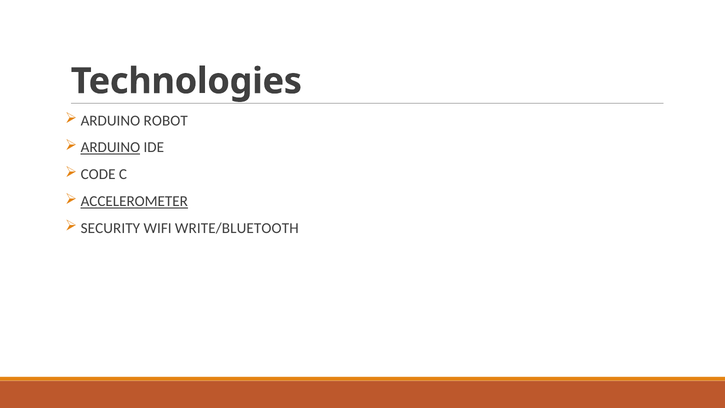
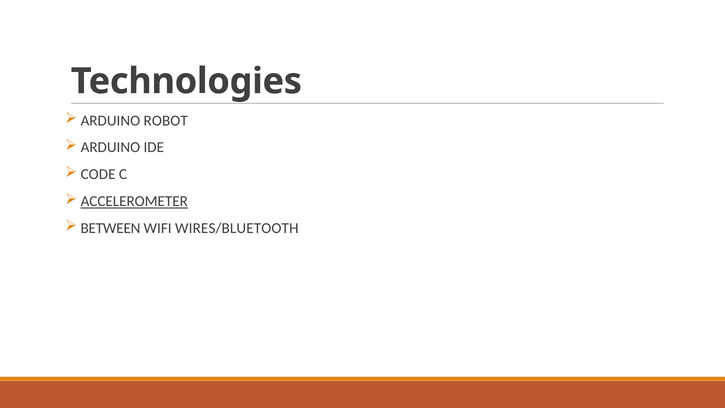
ARDUINO underline: present -> none (110, 147)
SECURITY: SECURITY -> BETWEEN (110, 228)
WRITE/BLUETOOTH: WRITE/BLUETOOTH -> WIRES/BLUETOOTH (237, 228)
